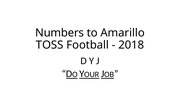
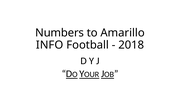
TOSS: TOSS -> INFO (50, 45)
